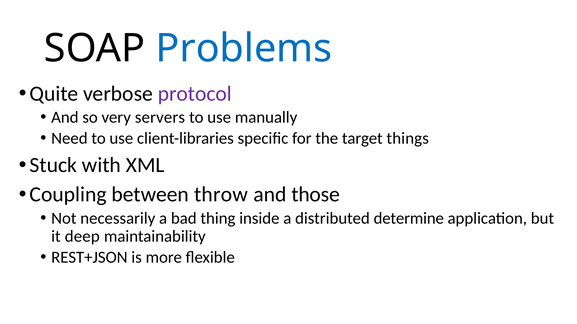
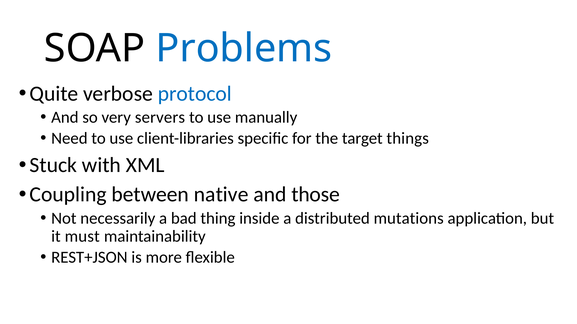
protocol colour: purple -> blue (195, 94)
throw: throw -> native (221, 195)
determine: determine -> mutations (409, 219)
deep: deep -> must (82, 237)
